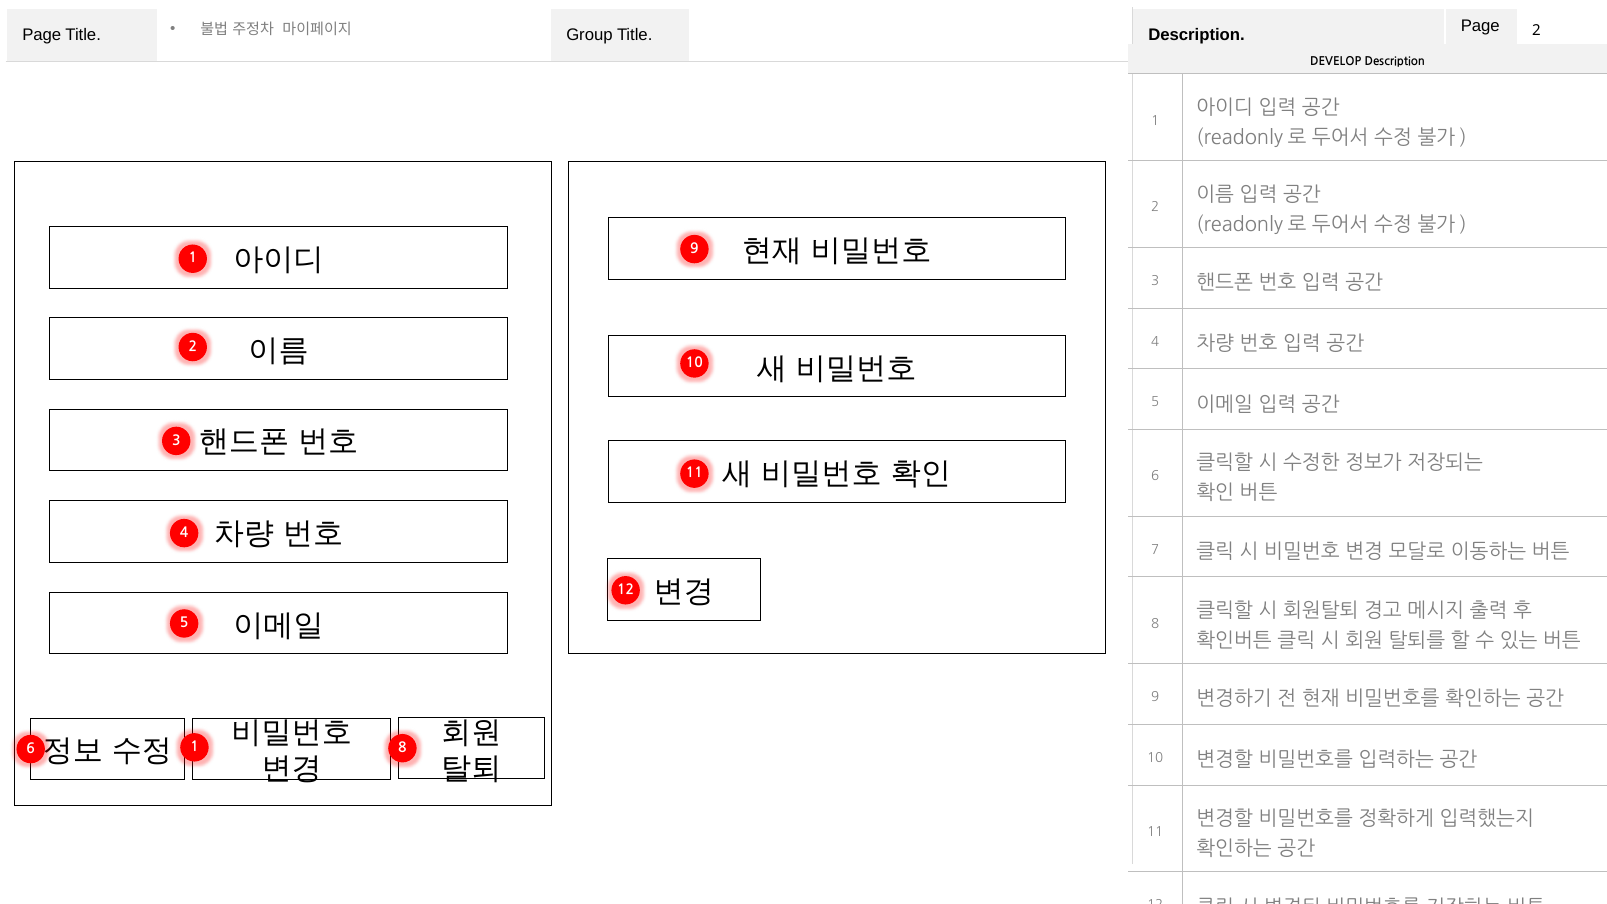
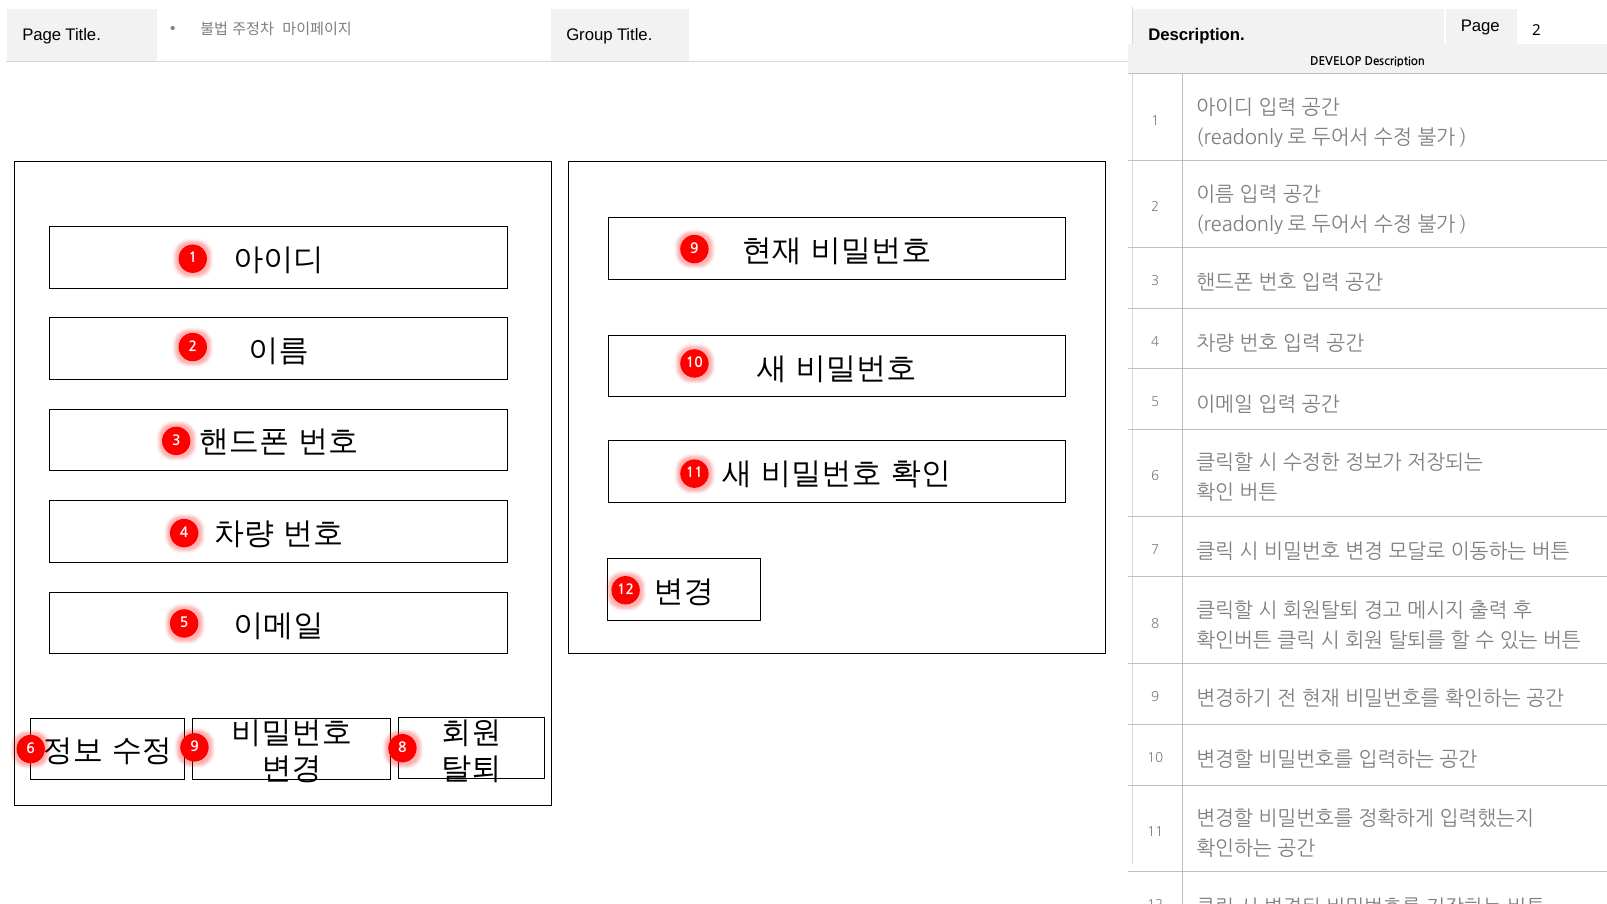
6 1: 1 -> 9 (195, 747)
